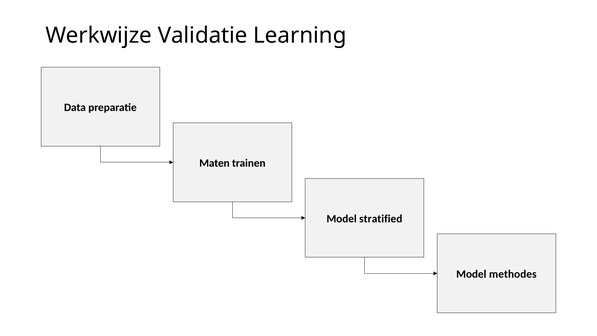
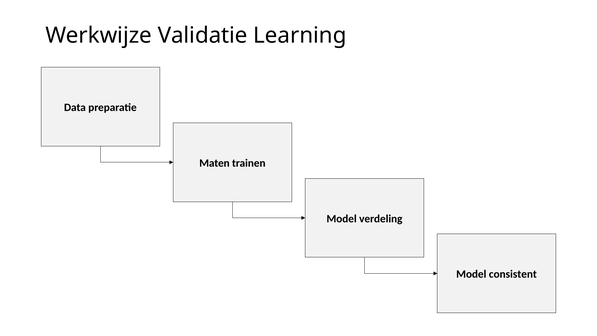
stratified: stratified -> verdeling (381, 219)
methodes: methodes -> consistent (513, 274)
